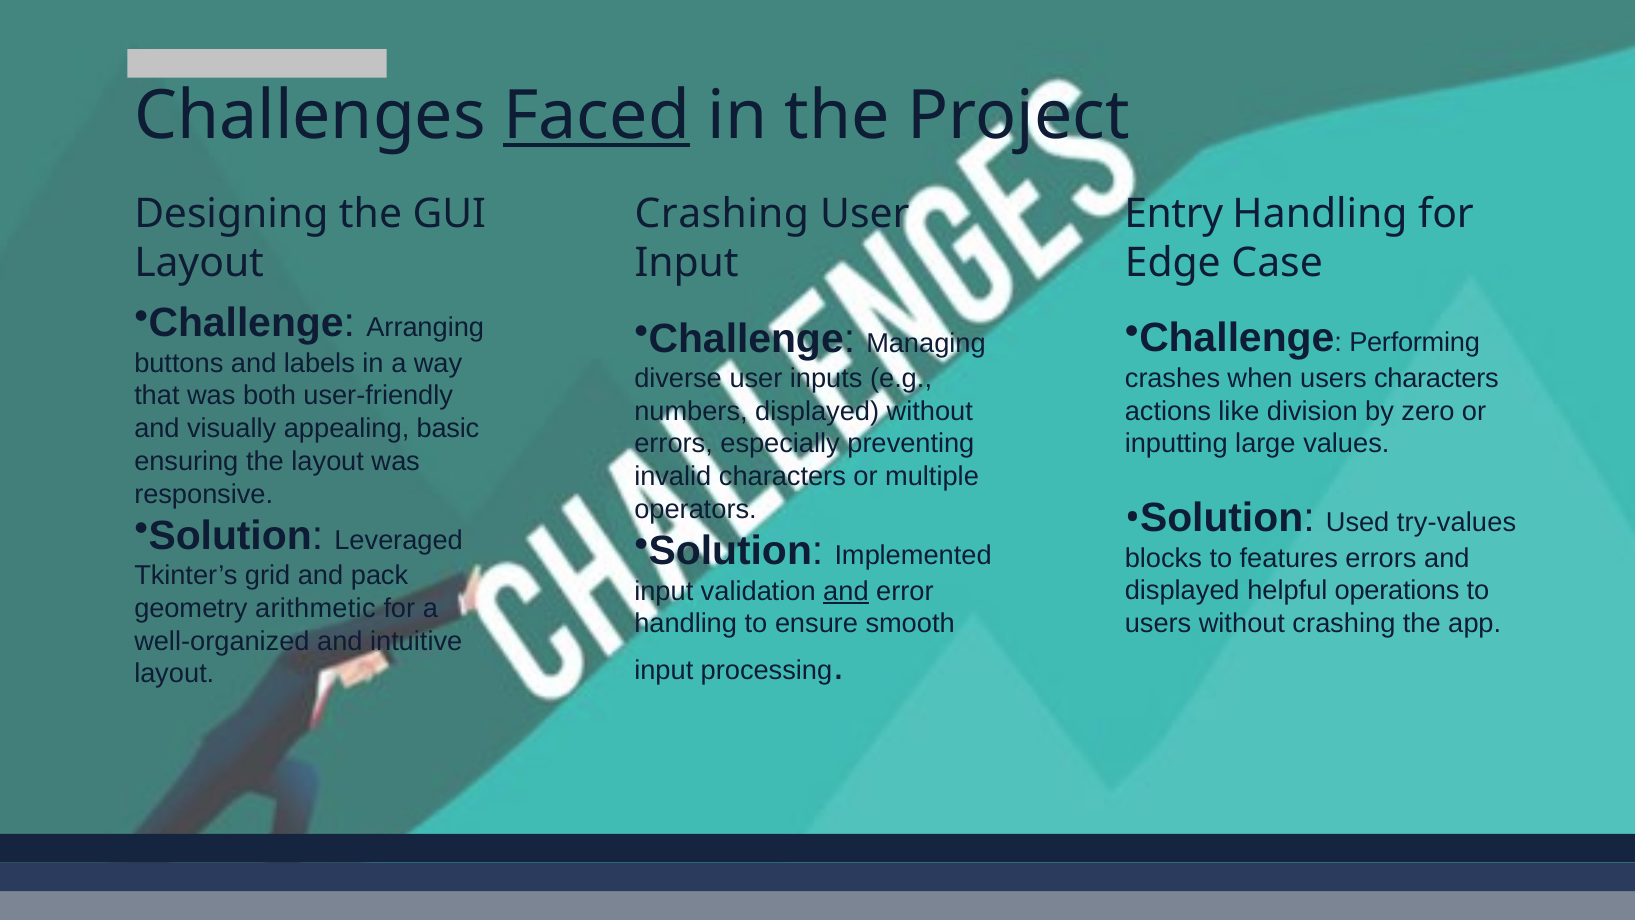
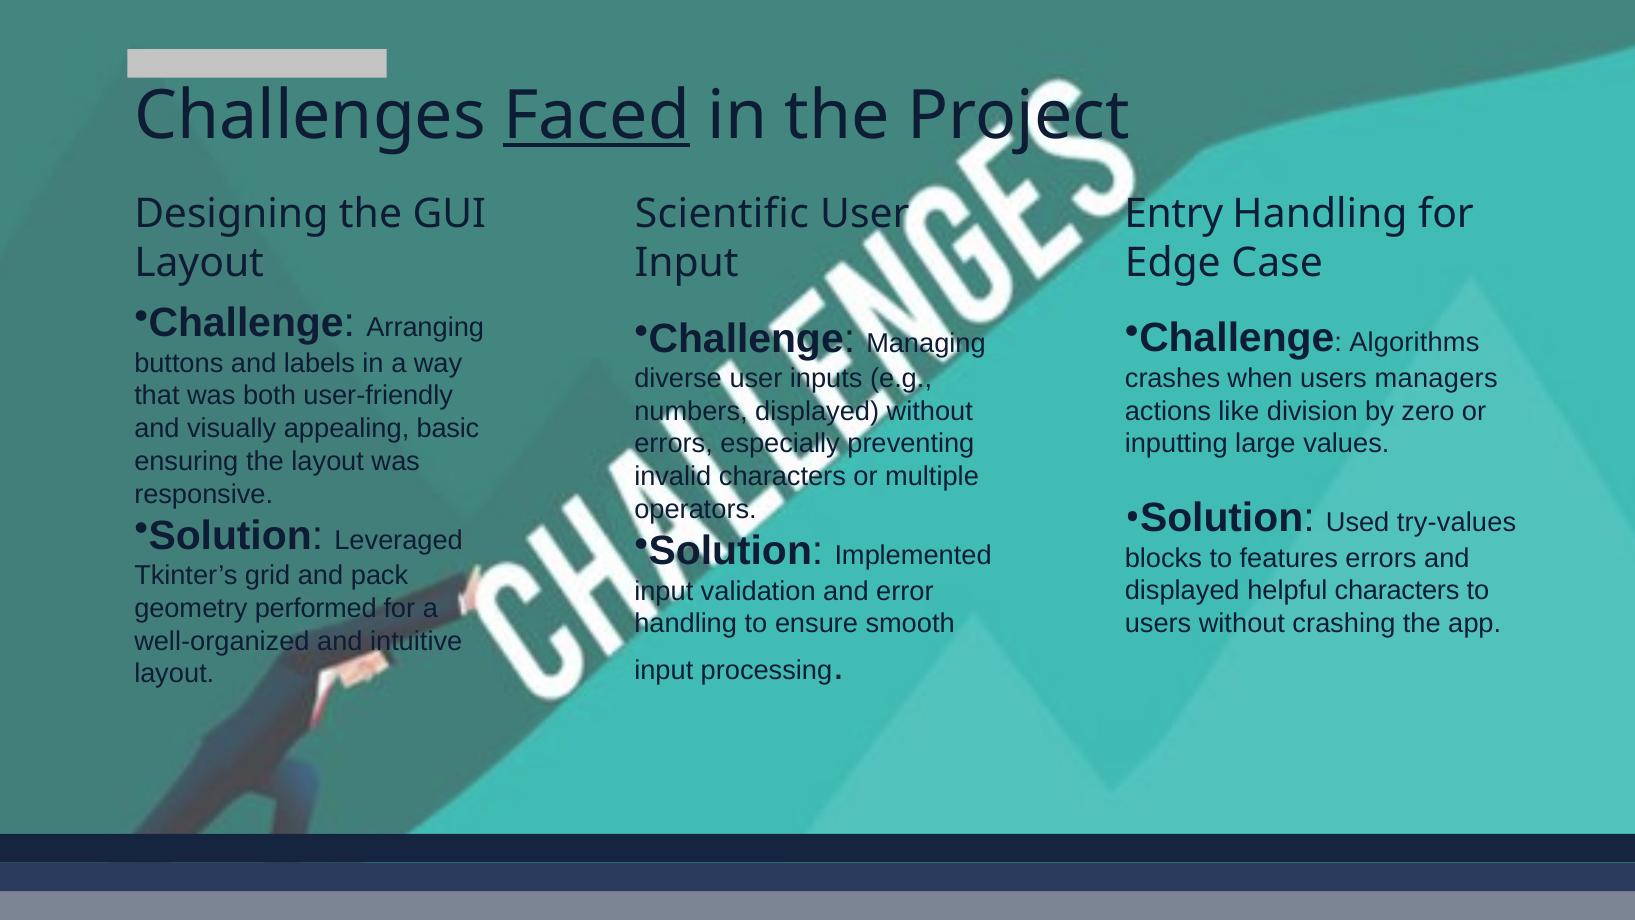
Crashing: Crashing -> Scientific (722, 214)
Performing: Performing -> Algorithms (1414, 343)
users characters: characters -> managers (1436, 378)
helpful operations: operations -> characters (1397, 591)
and underline: present -> none (846, 591)
arithmetic: arithmetic -> performed (316, 608)
